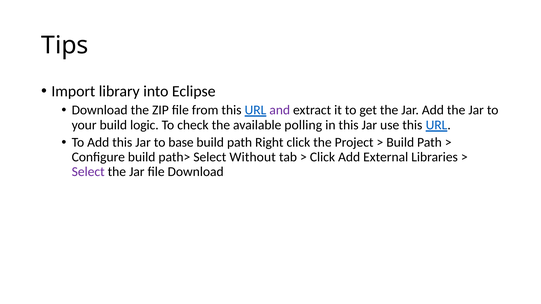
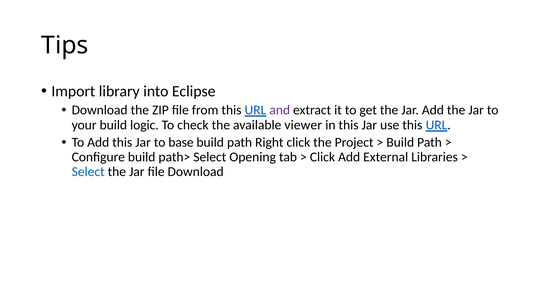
polling: polling -> viewer (303, 125)
Without: Without -> Opening (253, 157)
Select colour: purple -> blue (88, 172)
